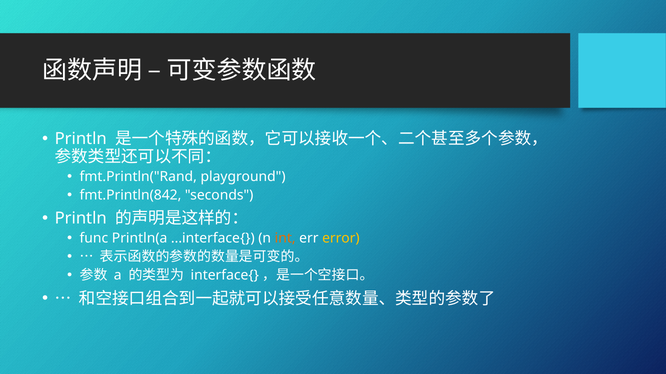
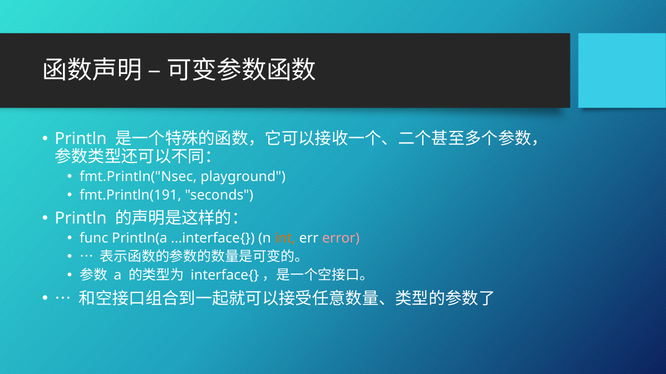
fmt.Println("Rand: fmt.Println("Rand -> fmt.Println("Nsec (138, 177)
fmt.Println(842: fmt.Println(842 -> fmt.Println(191 (131, 195)
error colour: yellow -> pink (341, 239)
